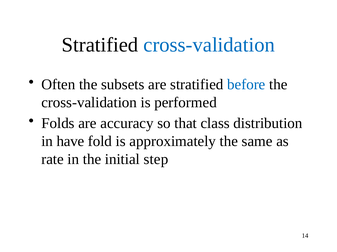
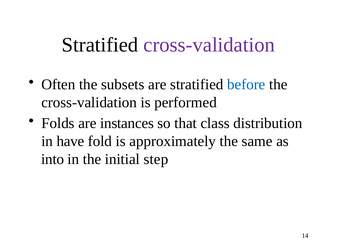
cross-validation colour: blue -> purple (209, 45)
accuracy: accuracy -> instances (127, 124)
rate: rate -> into (53, 160)
